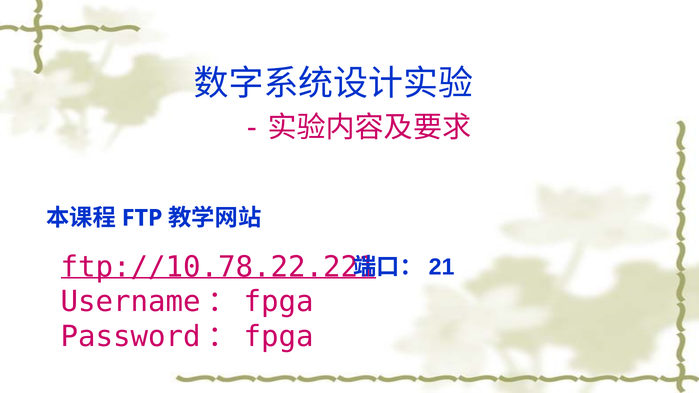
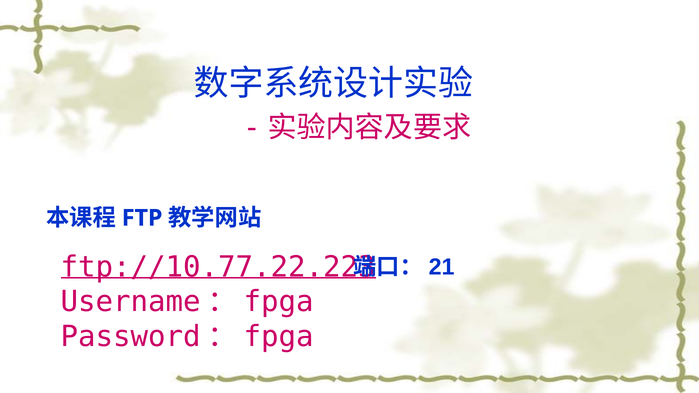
ftp://10.78.22.221: ftp://10.78.22.221 -> ftp://10.77.22.223 (218, 267)
